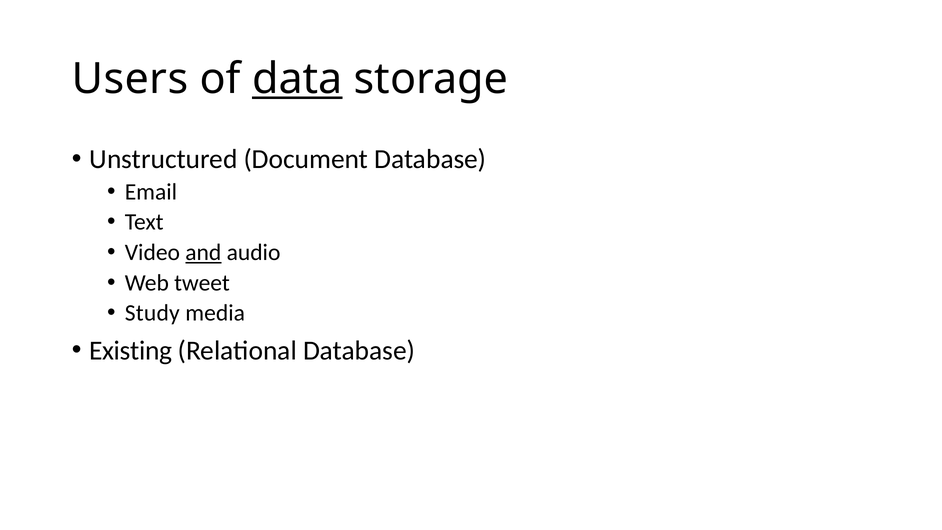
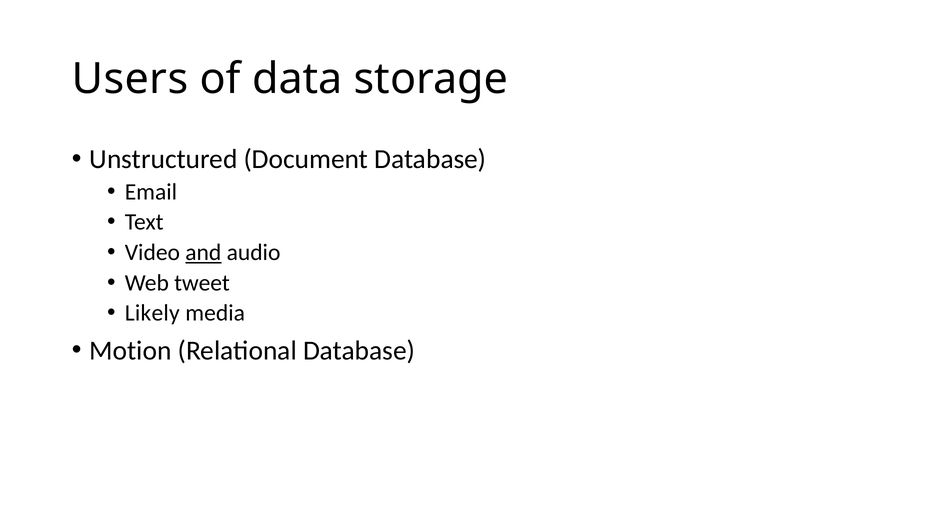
data underline: present -> none (297, 79)
Study: Study -> Likely (152, 313)
Existing: Existing -> Motion (131, 350)
